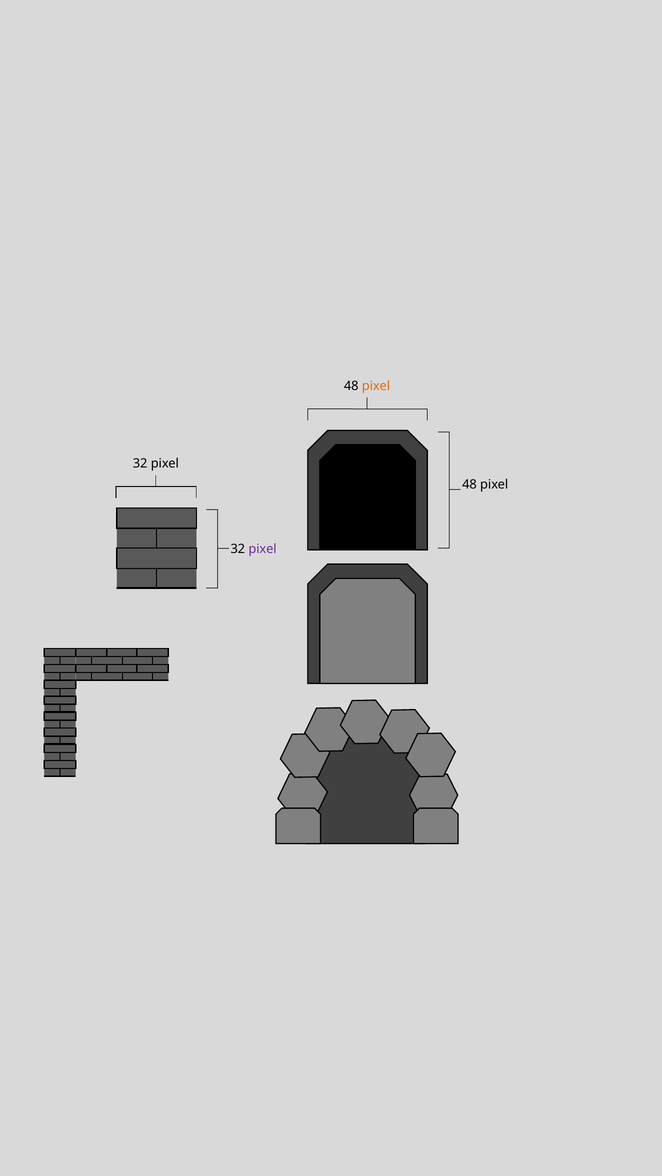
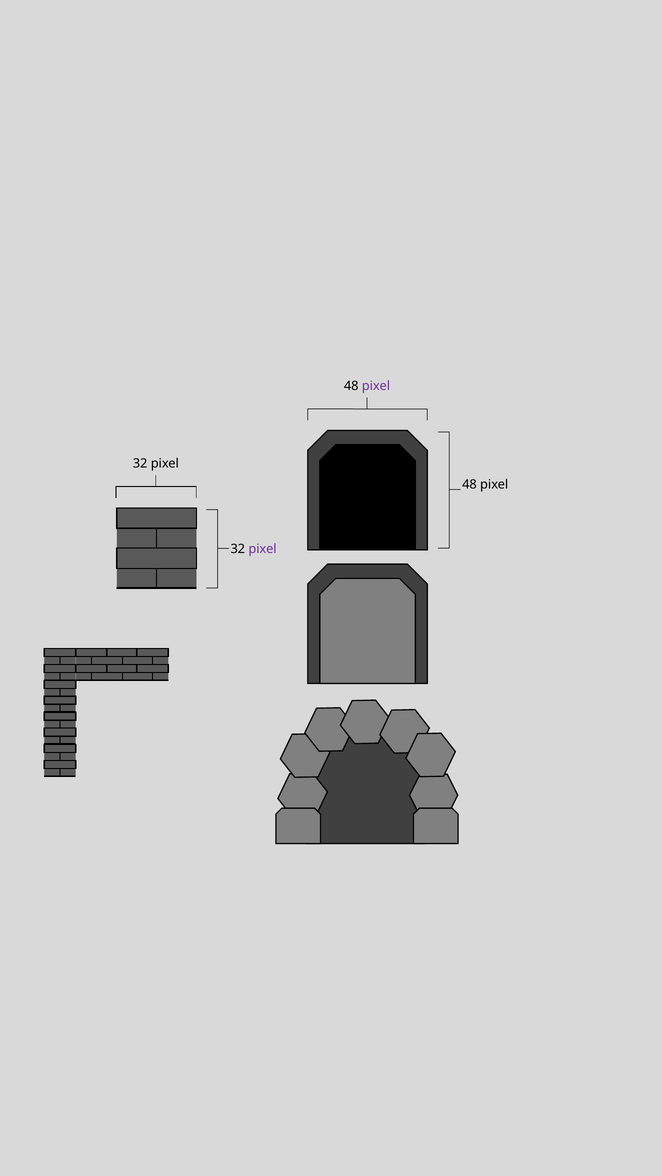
pixel colour: orange -> purple (376, 386)
